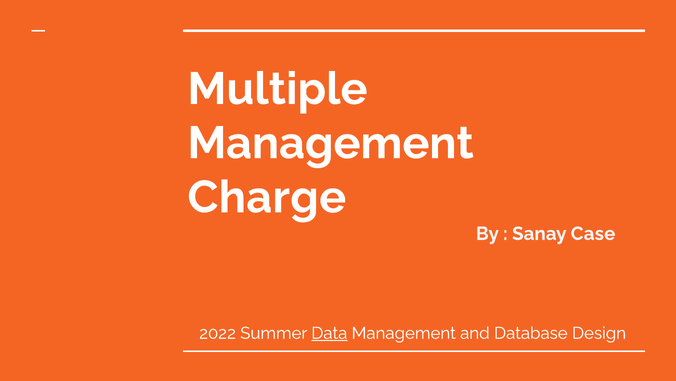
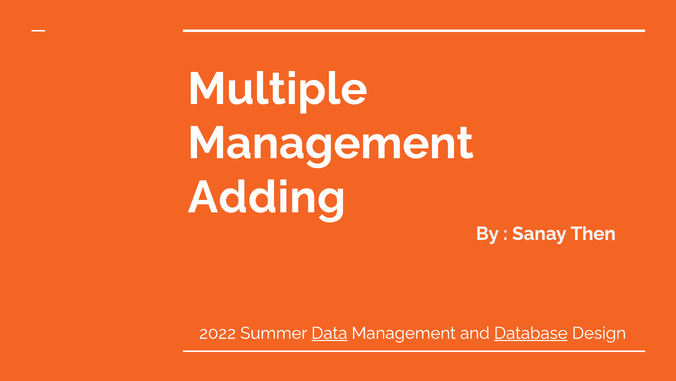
Charge: Charge -> Adding (267, 197)
Case: Case -> Then (593, 233)
Database underline: none -> present (531, 333)
